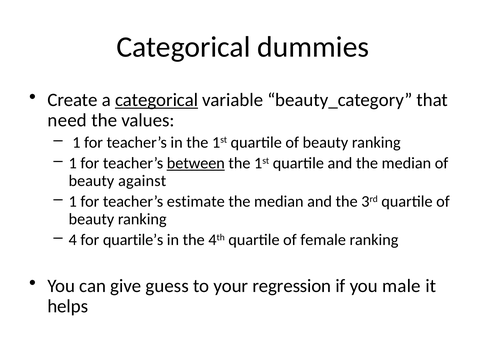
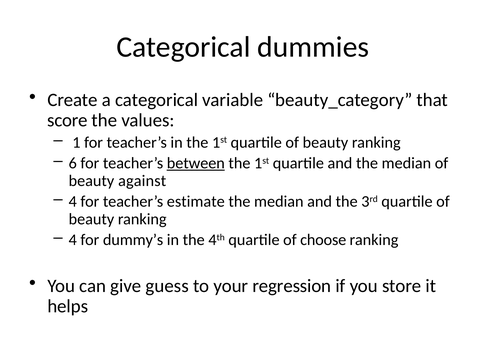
categorical underline: present -> none (157, 100)
need: need -> score (67, 121)
1: 1 -> 6 (73, 163)
1: 1 -> 4 (73, 202)
quartile’s: quartile’s -> dummy’s (133, 240)
female: female -> choose (323, 240)
male: male -> store (402, 286)
